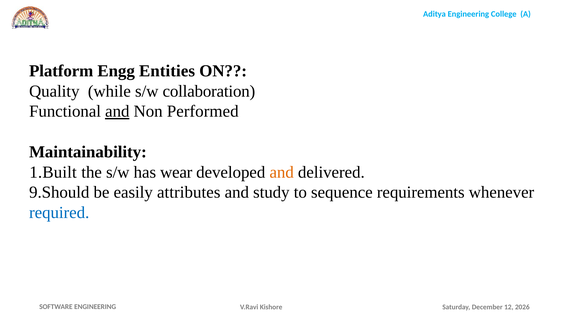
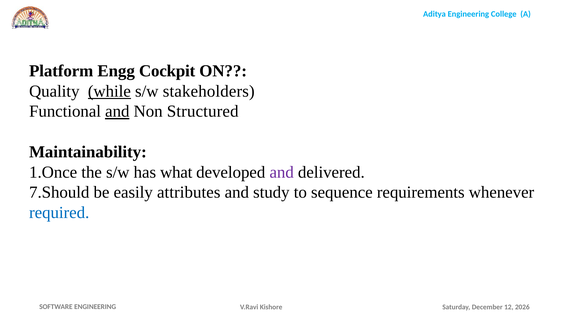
Entities: Entities -> Cockpit (167, 71)
while underline: none -> present (109, 91)
collaboration: collaboration -> stakeholders (209, 91)
Performed: Performed -> Structured (203, 111)
1.Built: 1.Built -> 1.Once (53, 172)
wear: wear -> what (176, 172)
and colour: orange -> purple (282, 172)
9.Should: 9.Should -> 7.Should (59, 192)
